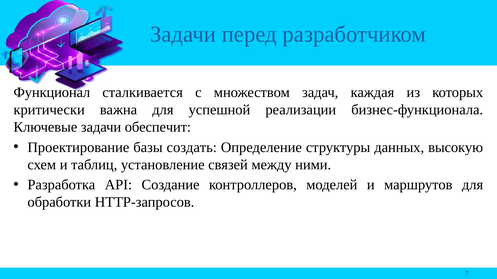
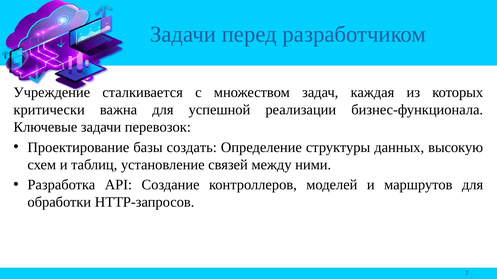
Функционал: Функционал -> Учреждение (52, 93)
обеспечит: обеспечит -> перевозок (158, 127)
